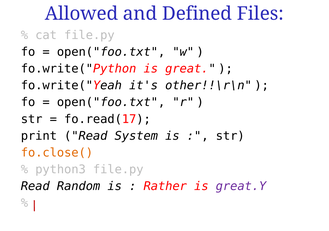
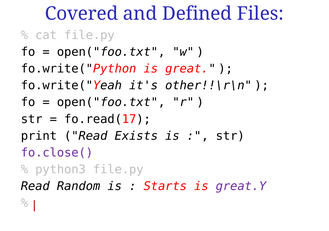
Allowed: Allowed -> Covered (82, 14)
System: System -> Exists (136, 136)
fo.close( colour: orange -> purple (57, 153)
Rather: Rather -> Starts (165, 187)
